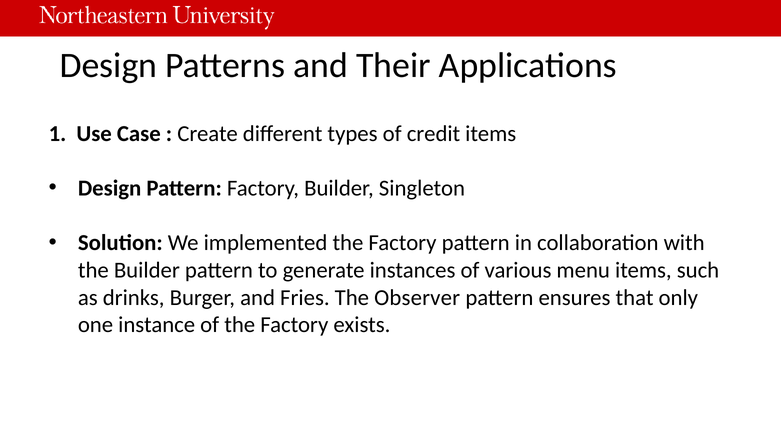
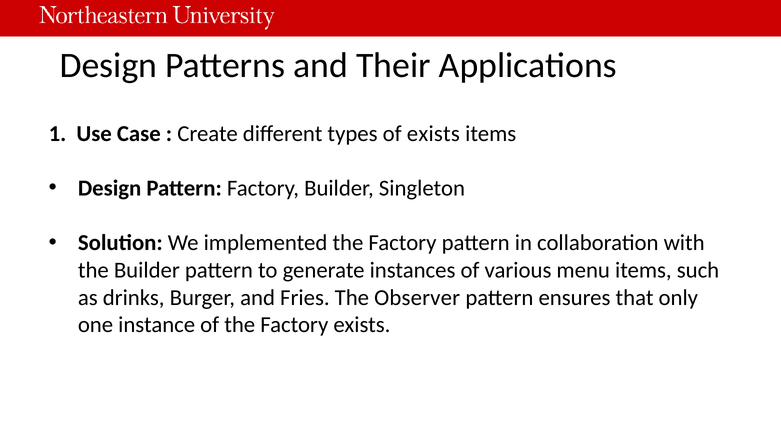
of credit: credit -> exists (433, 134)
